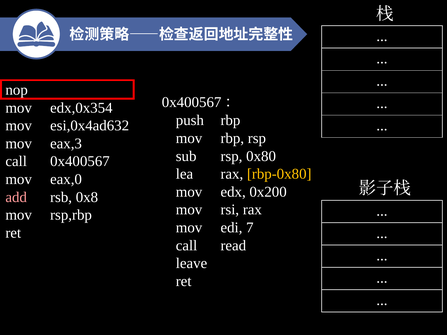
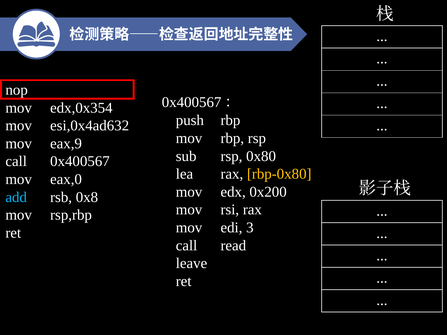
eax,3: eax,3 -> eax,9 (66, 144)
add colour: pink -> light blue (16, 197)
7: 7 -> 3 (250, 228)
